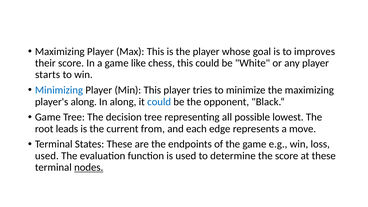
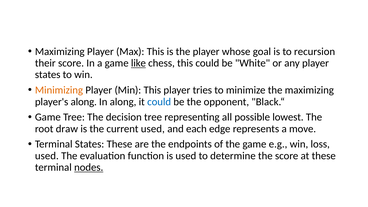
improves: improves -> recursion (315, 52)
like underline: none -> present (138, 63)
starts: starts -> states (48, 75)
Minimizing colour: blue -> orange (59, 90)
leads: leads -> draw (67, 129)
current from: from -> used (153, 129)
